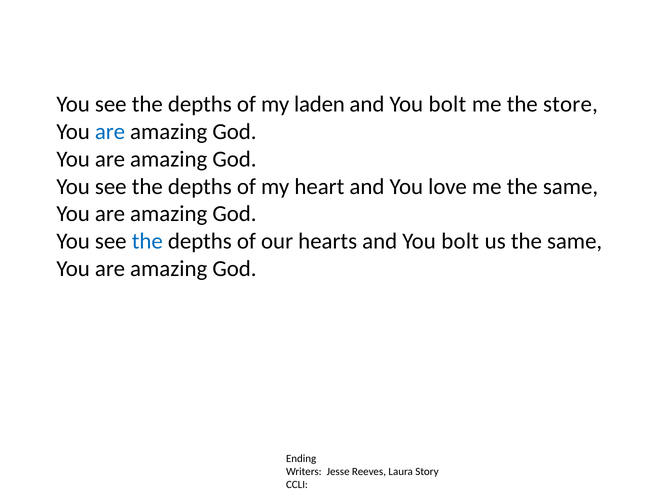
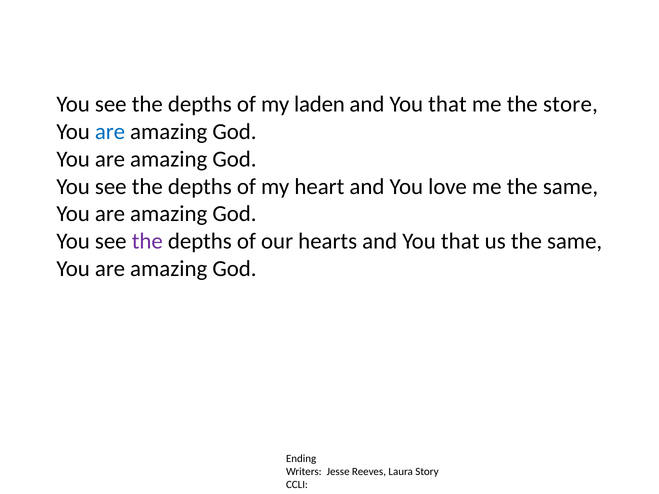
bolt: bolt -> that (447, 104)
the colour: blue -> purple (147, 241)
hearts and You bolt: bolt -> that (460, 241)
